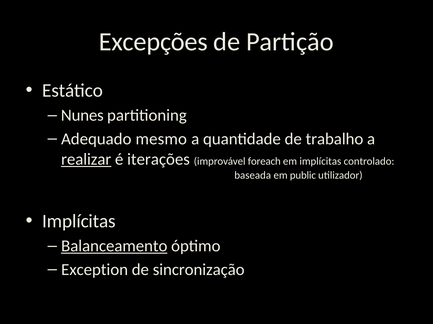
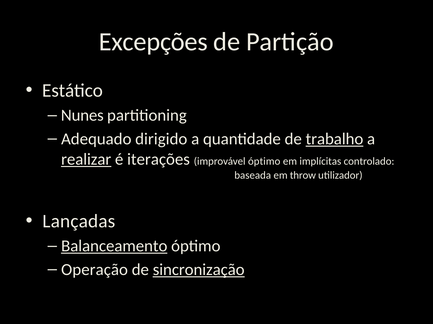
mesmo: mesmo -> dirigido (161, 139)
trabalho underline: none -> present (334, 139)
improvável foreach: foreach -> óptimo (264, 161)
public: public -> throw (303, 176)
Implícitas: Implícitas -> Lançadas (79, 222)
Exception: Exception -> Operação (95, 270)
sincronização underline: none -> present (199, 270)
